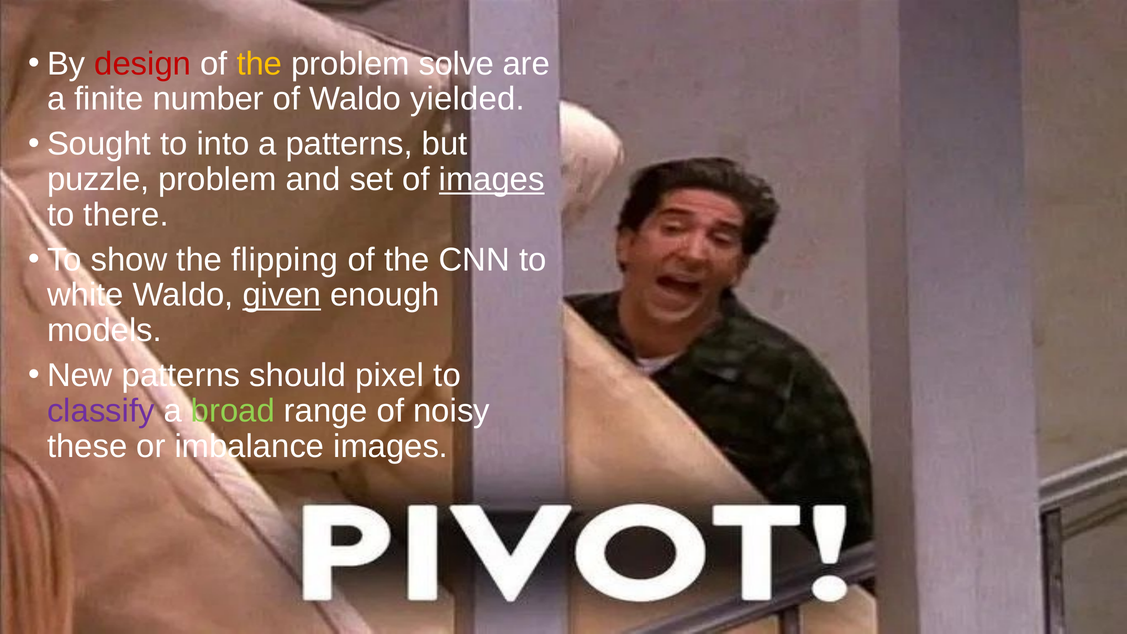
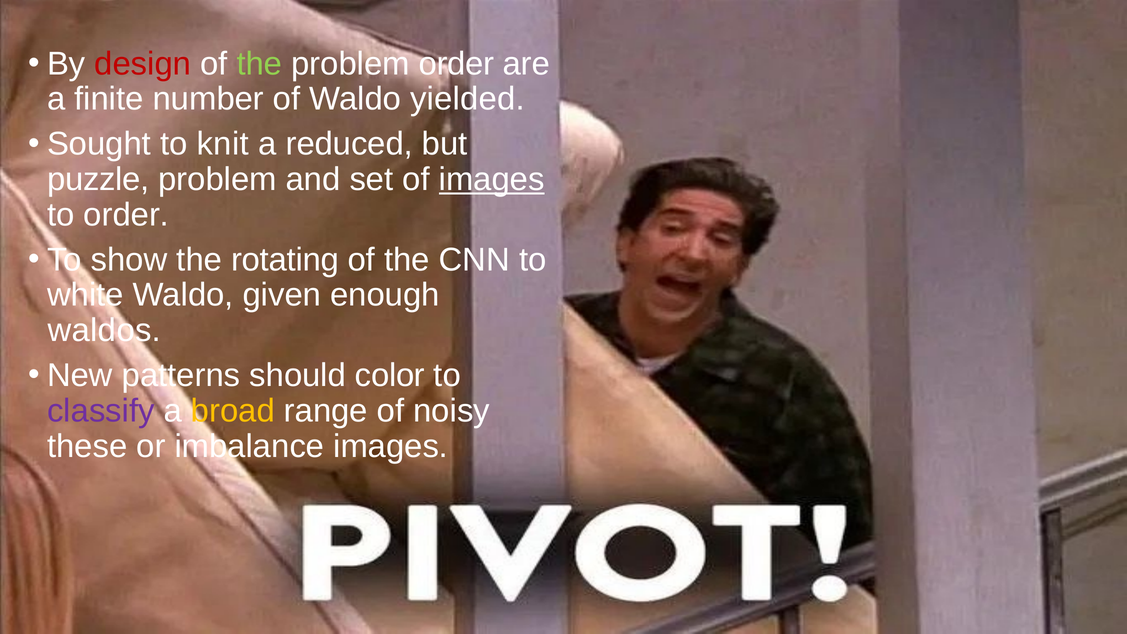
the colour: yellow -> light green (259, 64)
problem solve: solve -> order (456, 64)
into: into -> knit (223, 144)
a patterns: patterns -> reduced (349, 144)
to there: there -> order (126, 215)
flipping: flipping -> rotating (285, 260)
given underline: present -> none (282, 295)
models: models -> waldos (104, 331)
pixel: pixel -> color (390, 375)
broad colour: light green -> yellow (233, 411)
